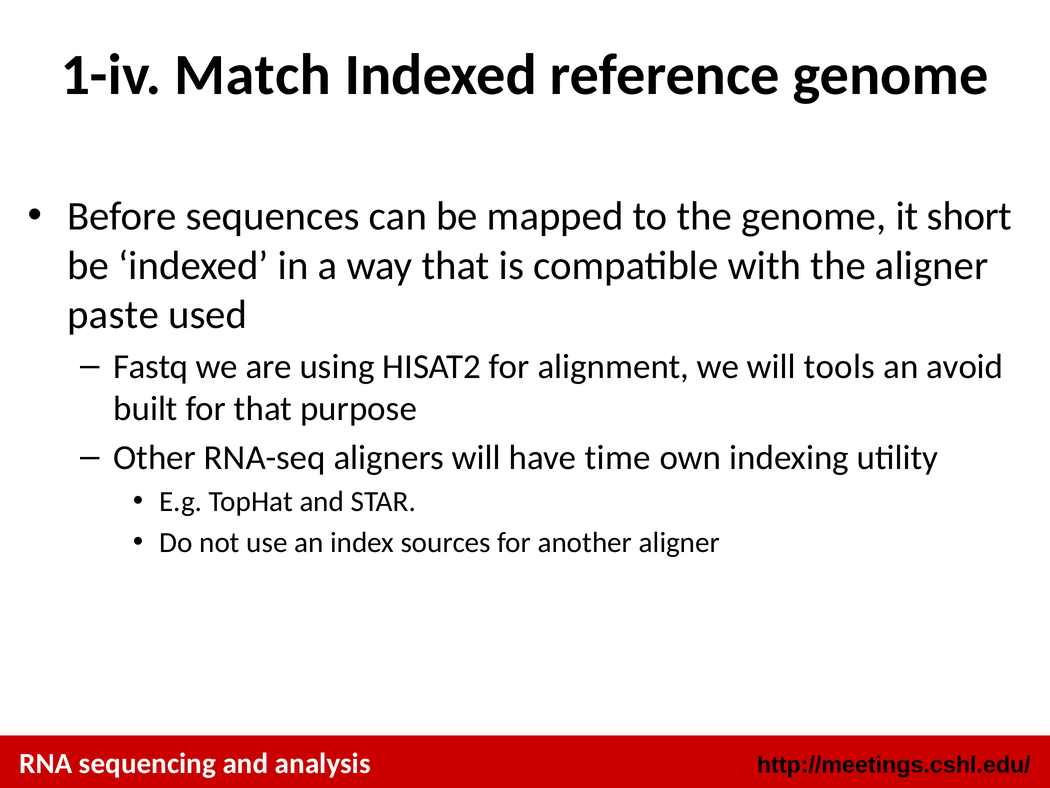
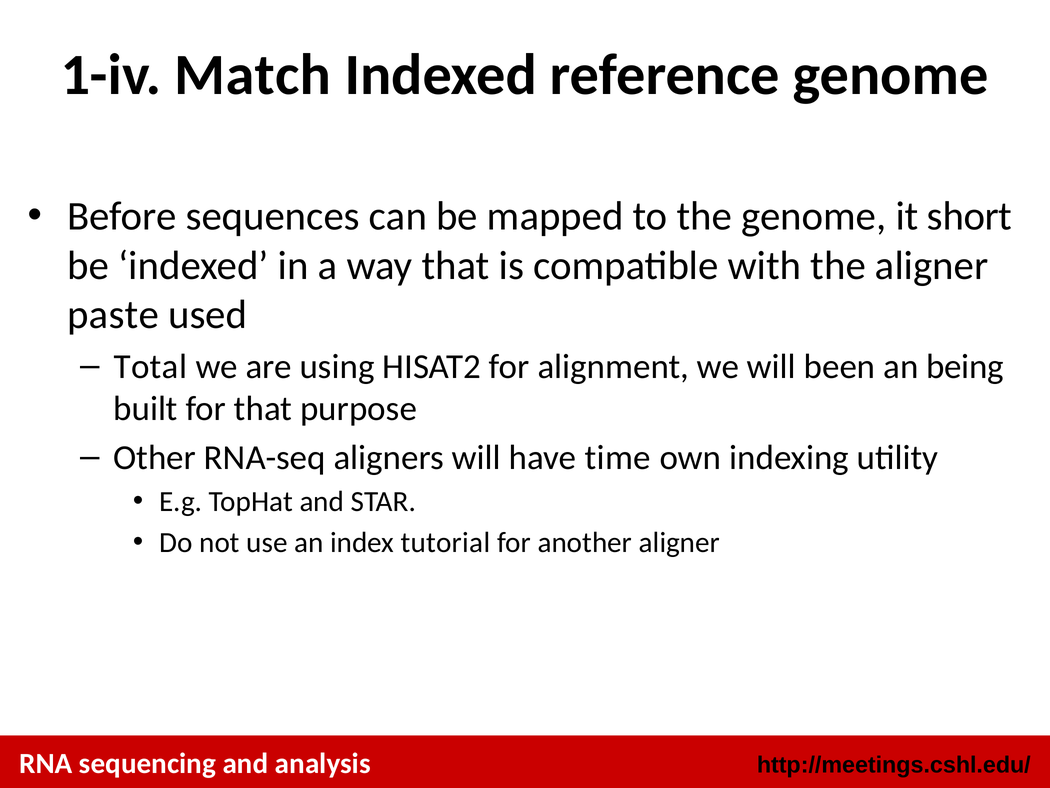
Fastq: Fastq -> Total (150, 367)
tools: tools -> been (840, 367)
avoid: avoid -> being (965, 367)
sources: sources -> tutorial (445, 542)
